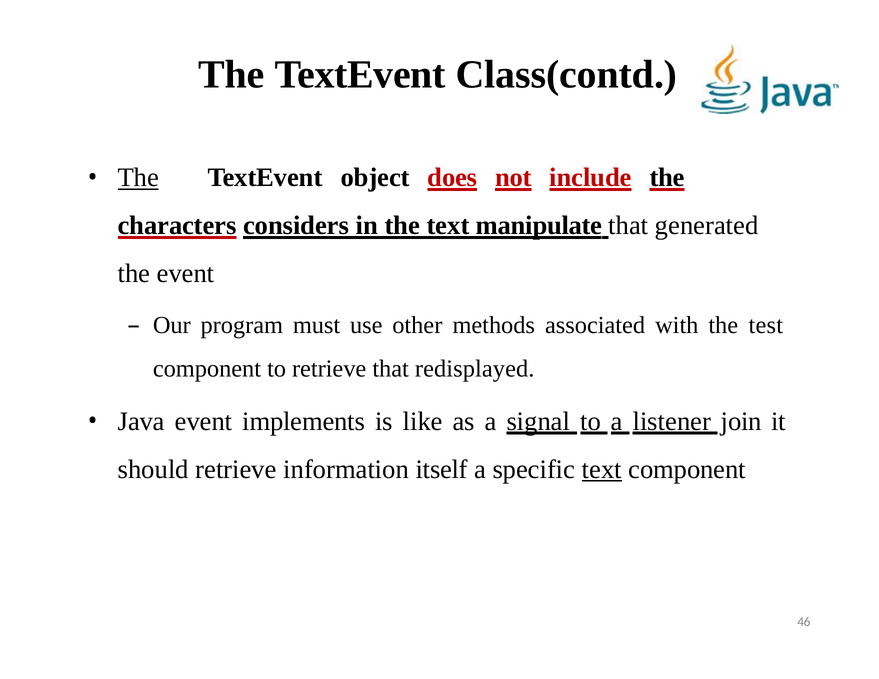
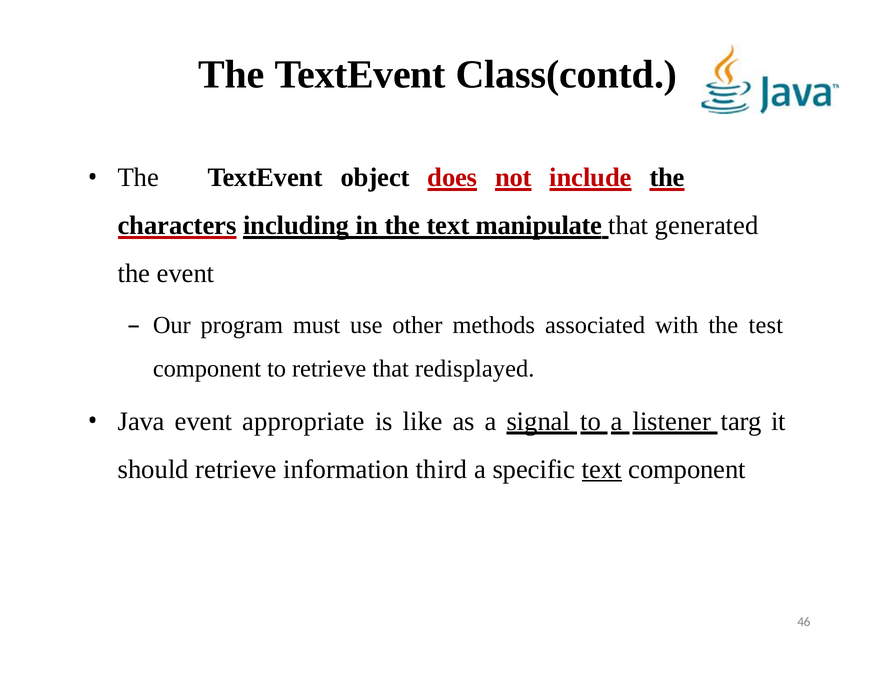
The underline: present -> none (138, 178)
considers: considers -> including (296, 226)
implements: implements -> appropriate (304, 422)
join: join -> targ (741, 422)
itself: itself -> third (441, 469)
